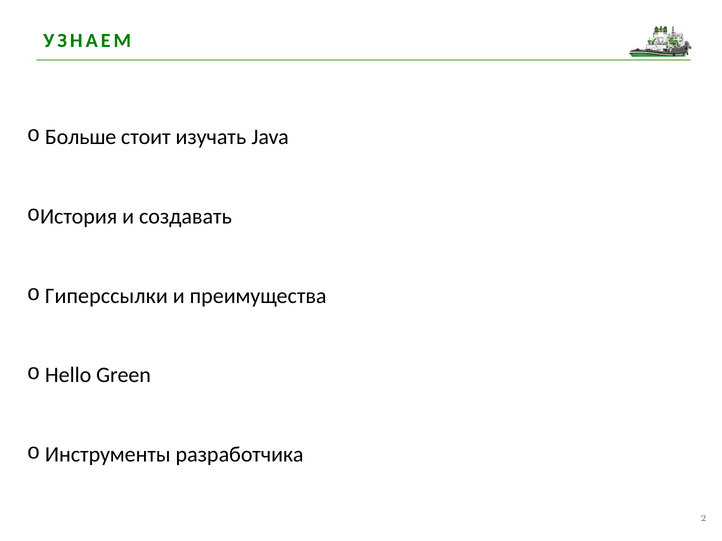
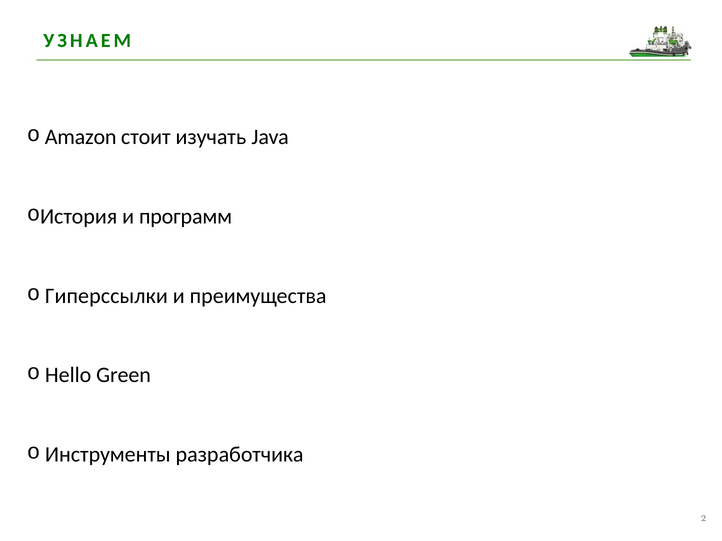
Больше: Больше -> Amazon (81, 137)
создавать: создавать -> программ (186, 217)
